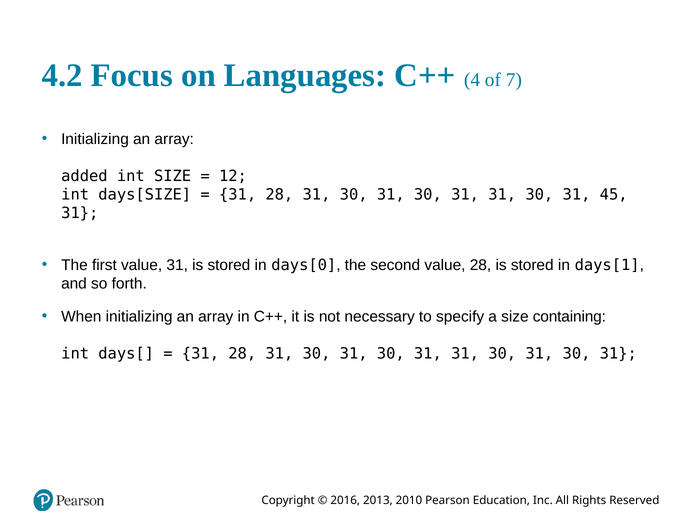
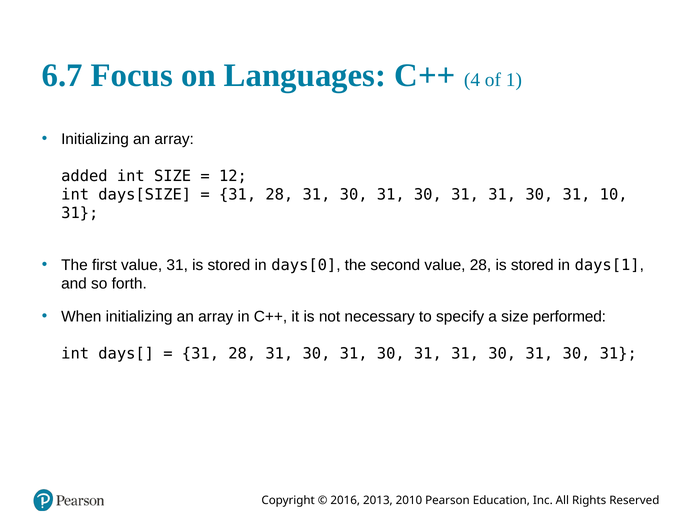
4.2: 4.2 -> 6.7 (62, 76)
7: 7 -> 1 (514, 80)
45: 45 -> 10 (614, 195)
containing: containing -> performed (569, 317)
